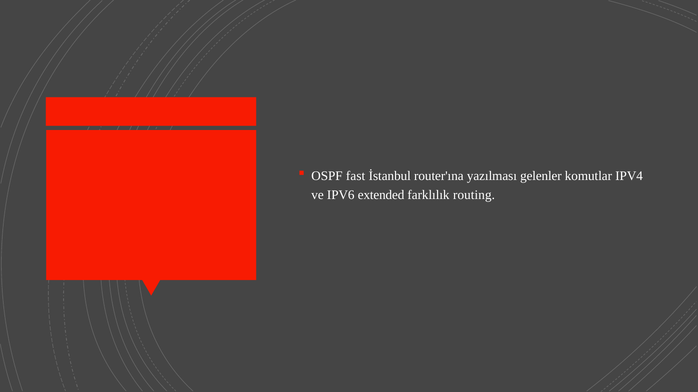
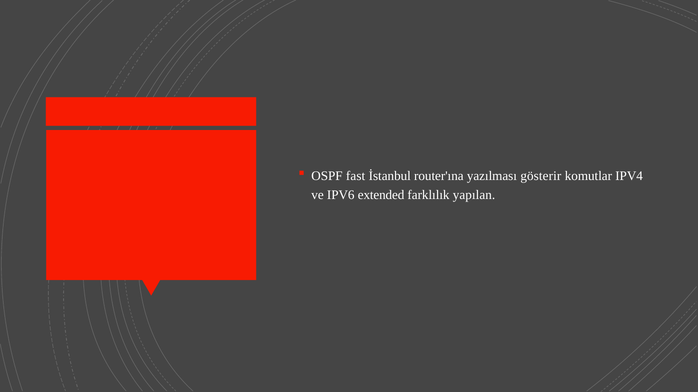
gelenler: gelenler -> gösterir (541, 176)
routing: routing -> yapılan (474, 195)
